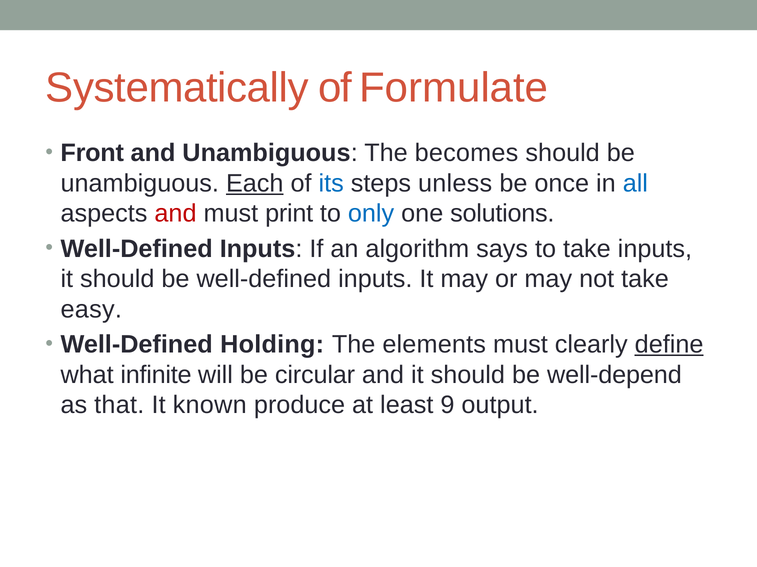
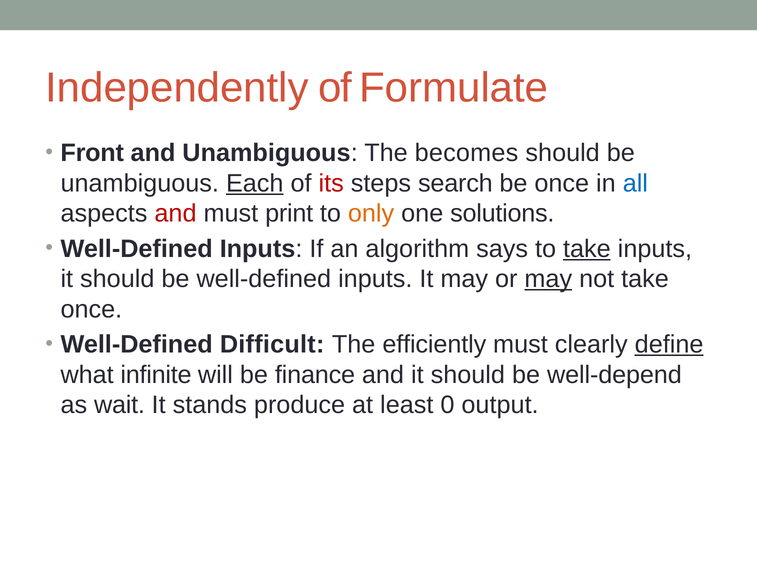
Systematically: Systematically -> Independently (177, 88)
its colour: blue -> red (331, 183)
unless: unless -> search (455, 183)
only colour: blue -> orange (371, 214)
take underline: none -> present (587, 249)
may underline: none -> present (548, 279)
easy: easy -> once (91, 310)
Holding: Holding -> Difficult (272, 345)
elements: elements -> efficiently (434, 345)
circular: circular -> finance (315, 375)
that: that -> wait (120, 405)
known: known -> stands (210, 405)
9: 9 -> 0 (447, 405)
